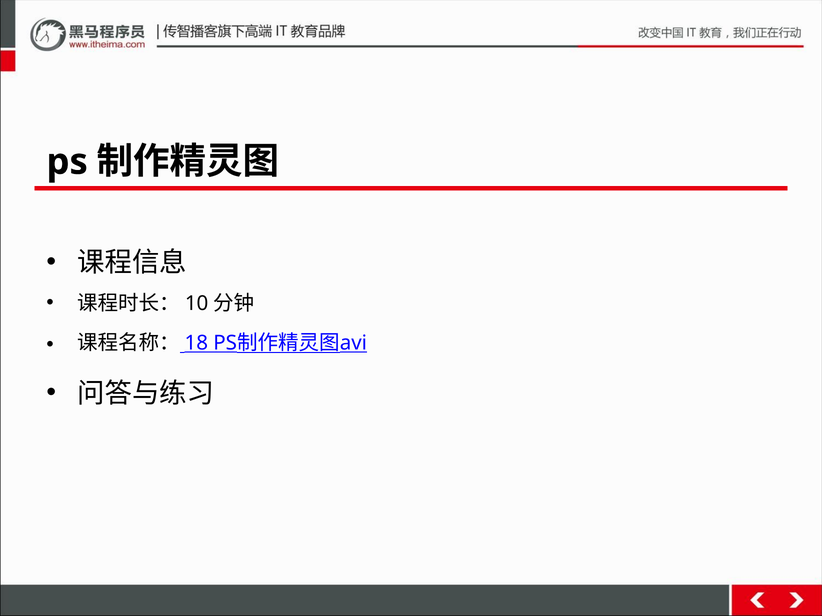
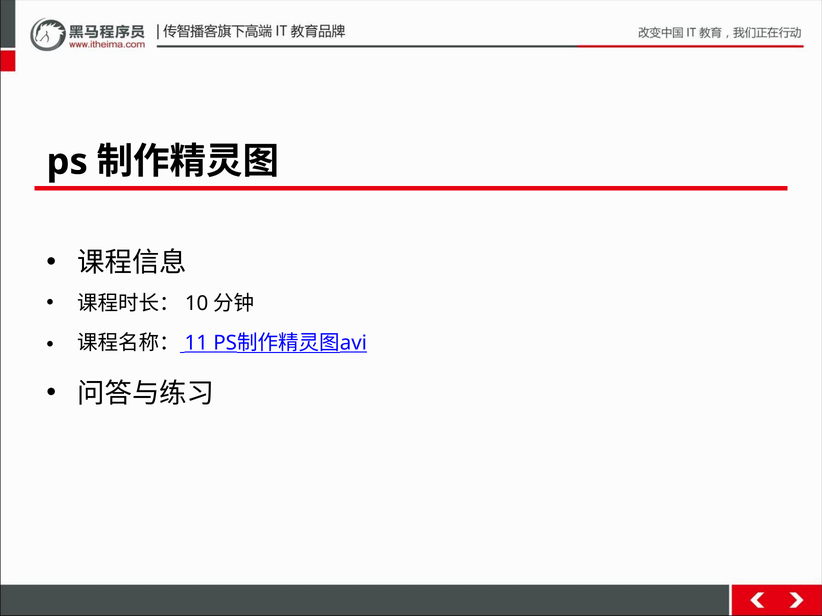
18: 18 -> 11 (196, 343)
